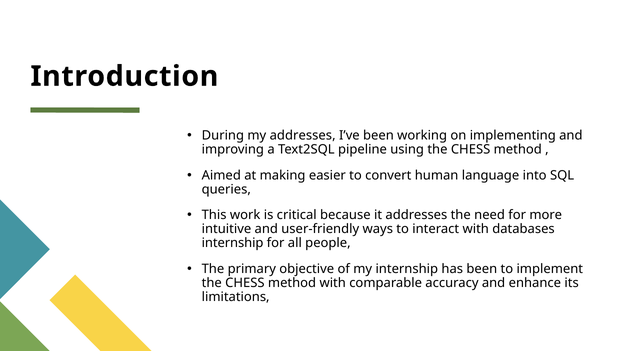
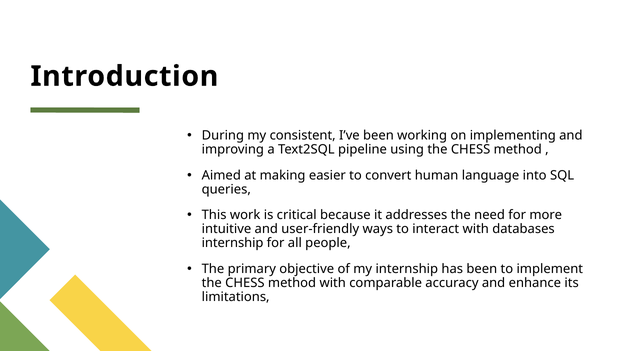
my addresses: addresses -> consistent (303, 135)
